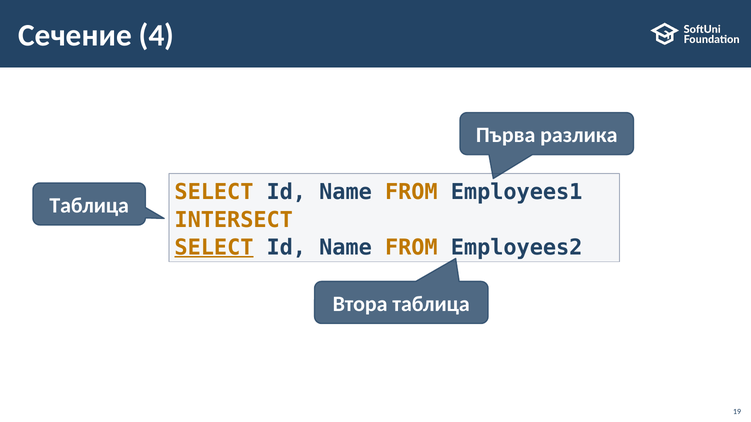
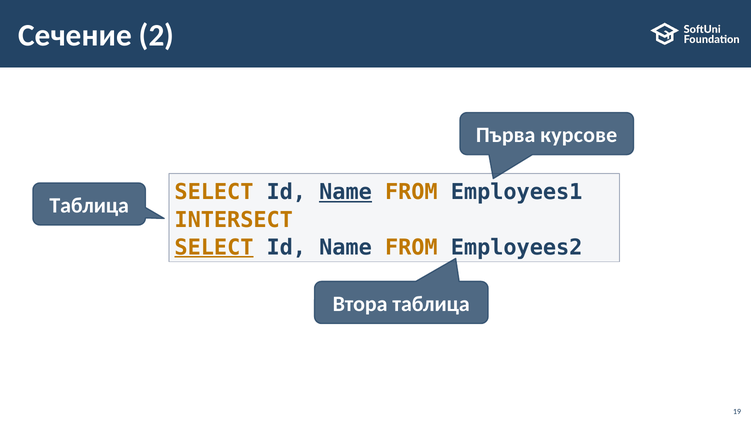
4: 4 -> 2 (157, 36)
разлика: разлика -> курсове (579, 135)
Name underline: none -> present (346, 192)
